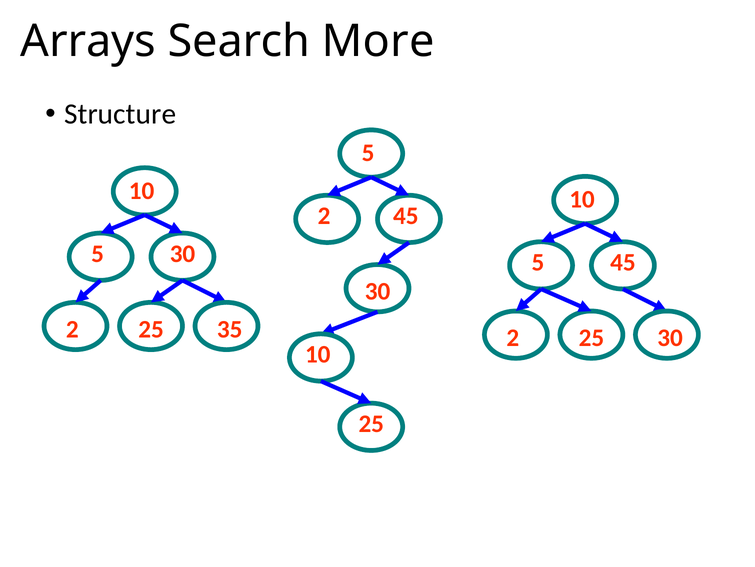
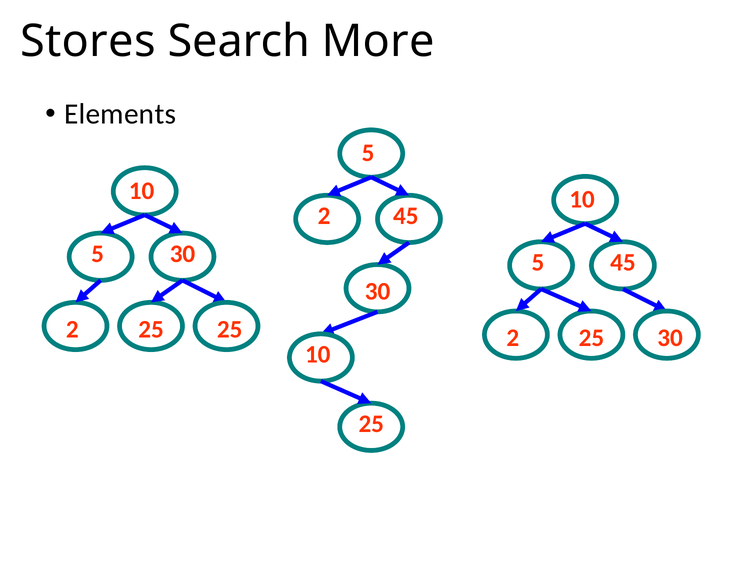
Arrays: Arrays -> Stores (88, 41)
Structure: Structure -> Elements (120, 114)
25 35: 35 -> 25 (230, 329)
